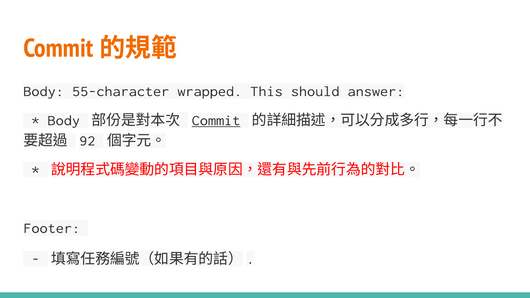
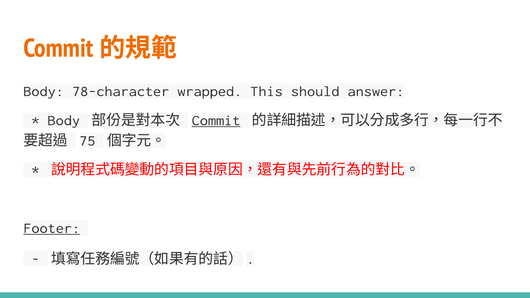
55-character: 55-character -> 78-character (121, 91)
92: 92 -> 75 (87, 141)
Footer underline: none -> present (52, 228)
